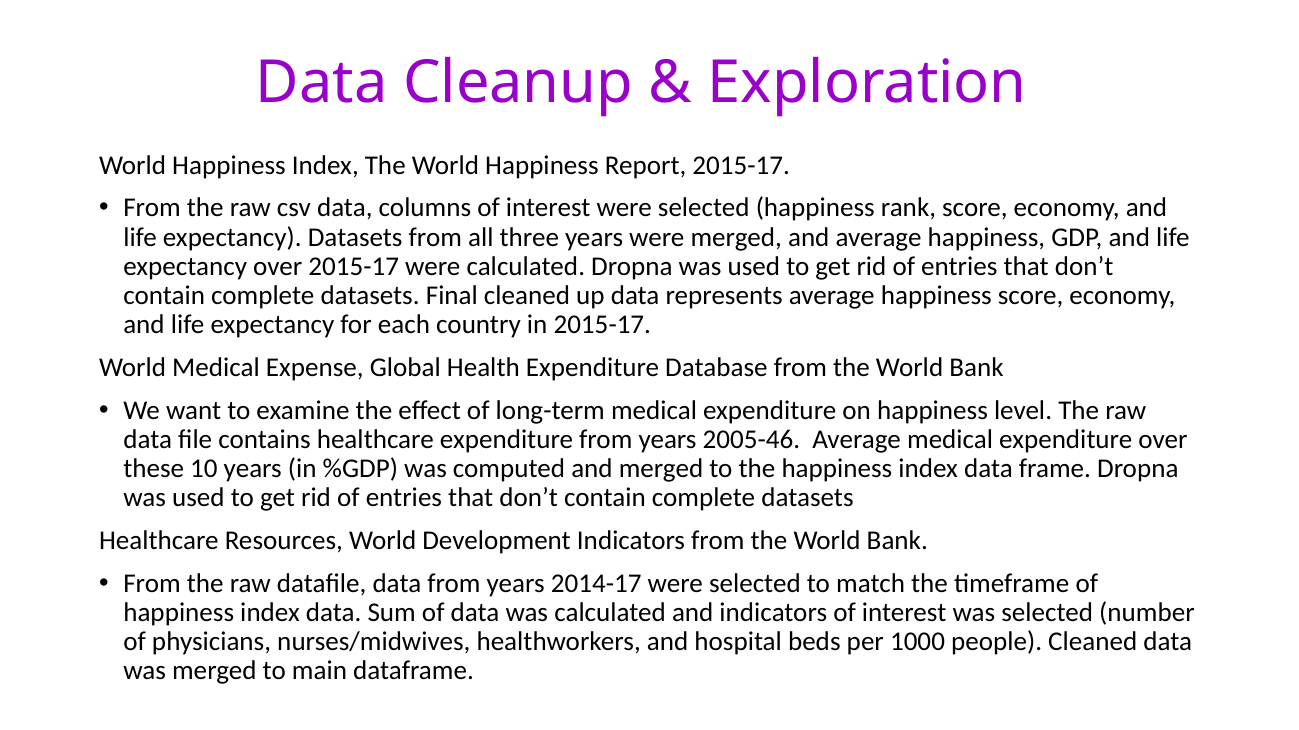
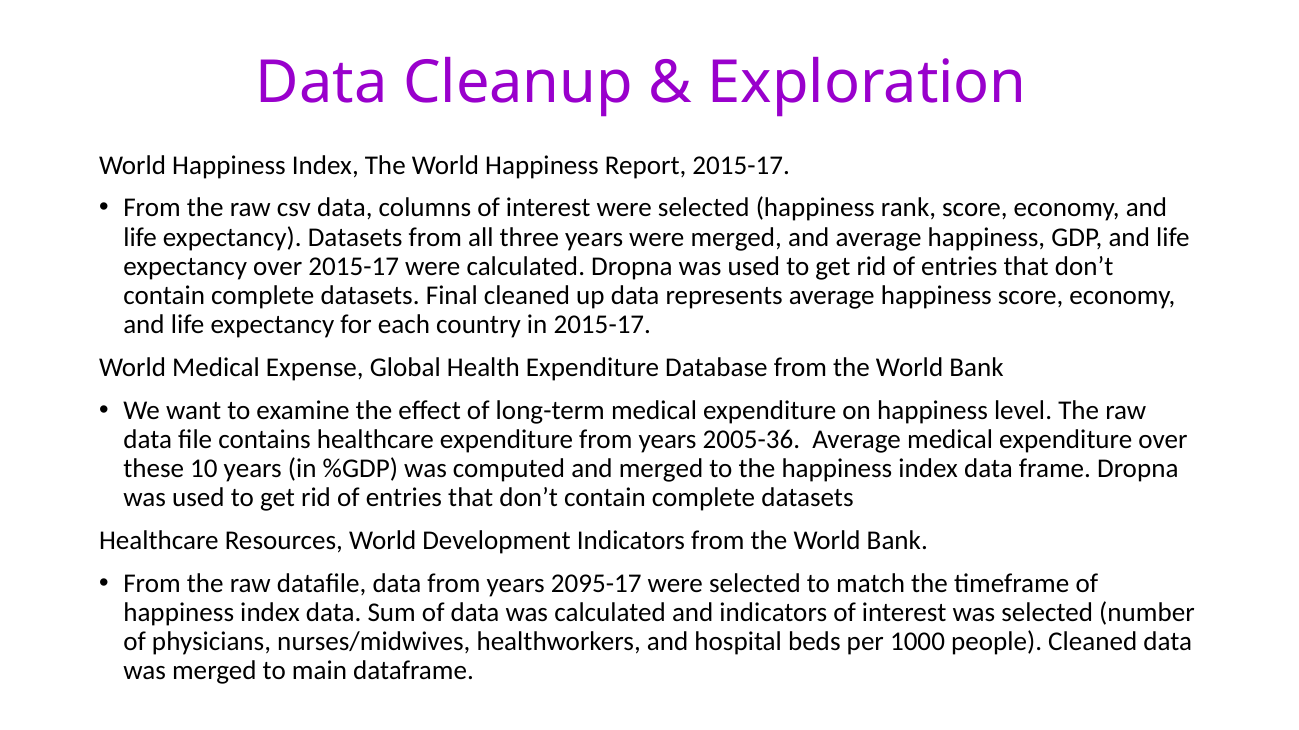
2005-46: 2005-46 -> 2005-36 (751, 440)
2014-17: 2014-17 -> 2095-17 (596, 584)
